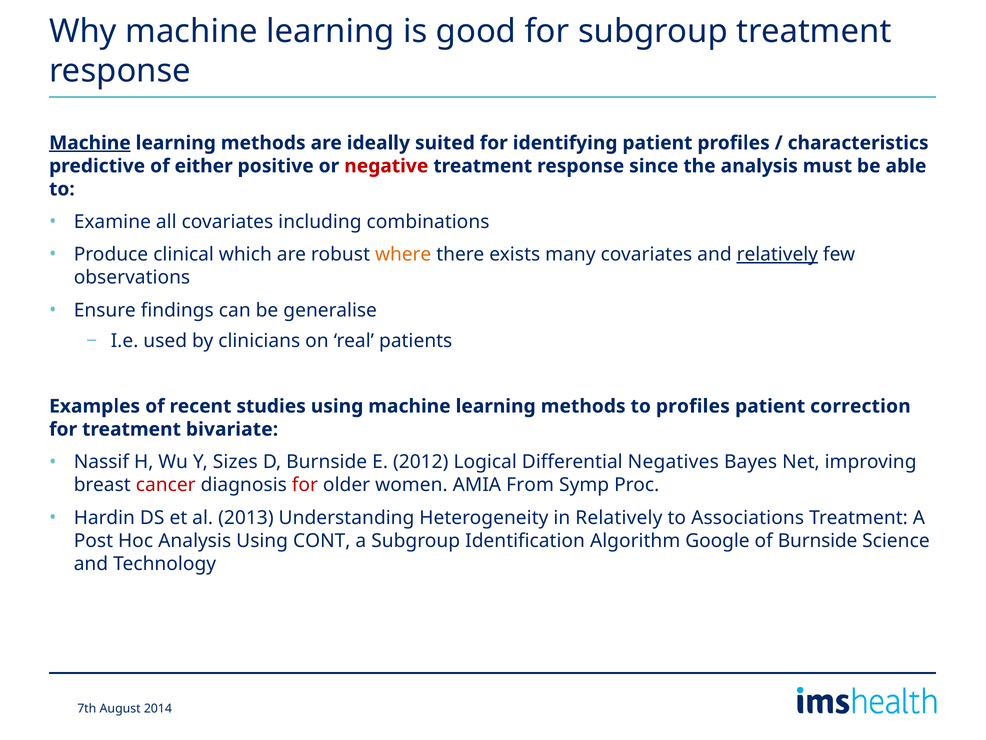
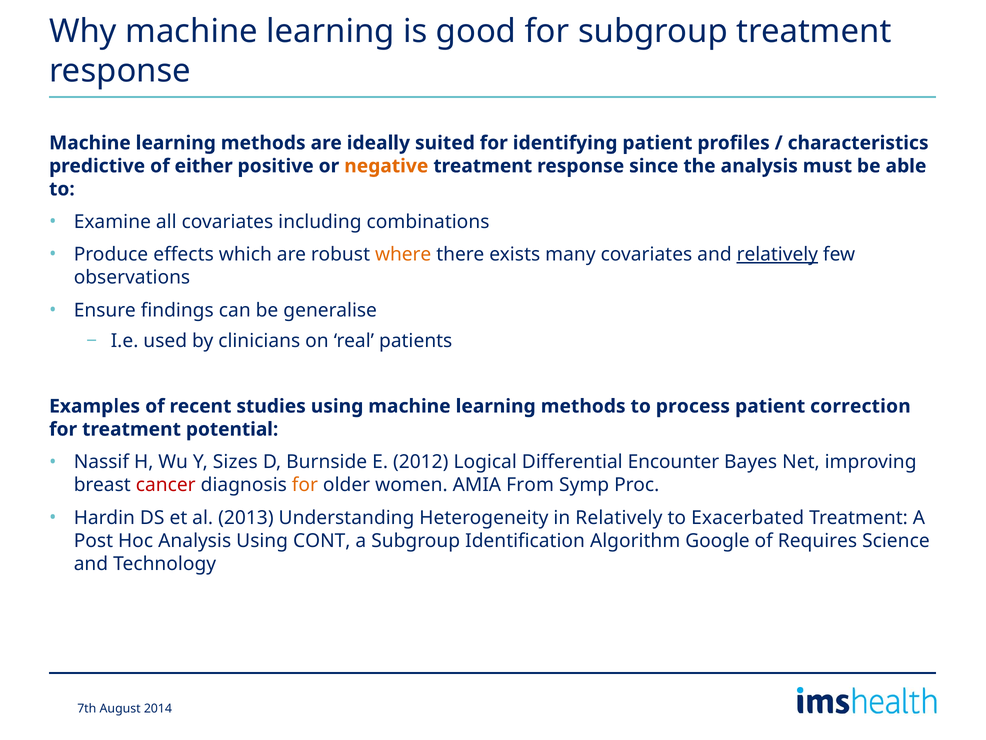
Machine underline: present -> none (90, 143)
negative colour: red -> orange (386, 166)
clinical: clinical -> effects (184, 254)
to profiles: profiles -> process (693, 406)
bivariate: bivariate -> potential (232, 429)
Negatives: Negatives -> Encounter (673, 462)
for colour: red -> orange (305, 485)
Associations: Associations -> Exacerbated (748, 517)
of Burnside: Burnside -> Requires (817, 540)
